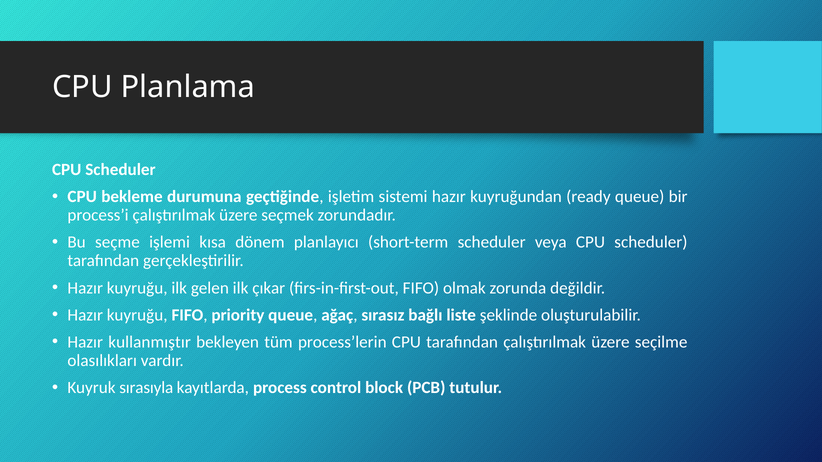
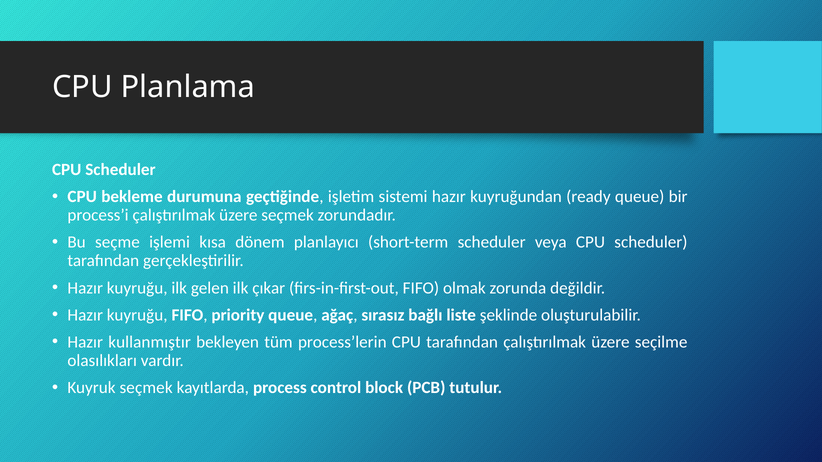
Kuyruk sırasıyla: sırasıyla -> seçmek (146, 388)
